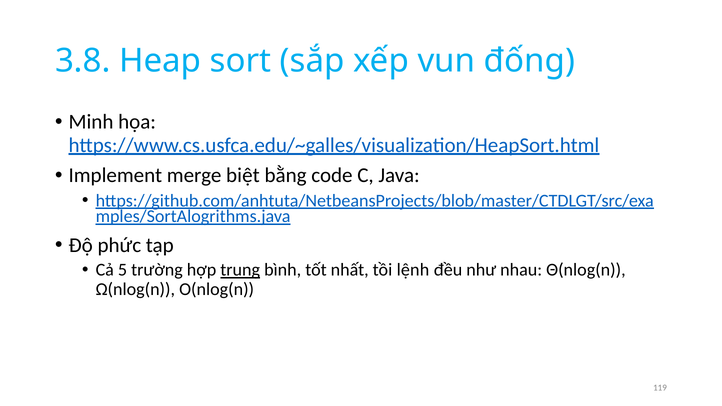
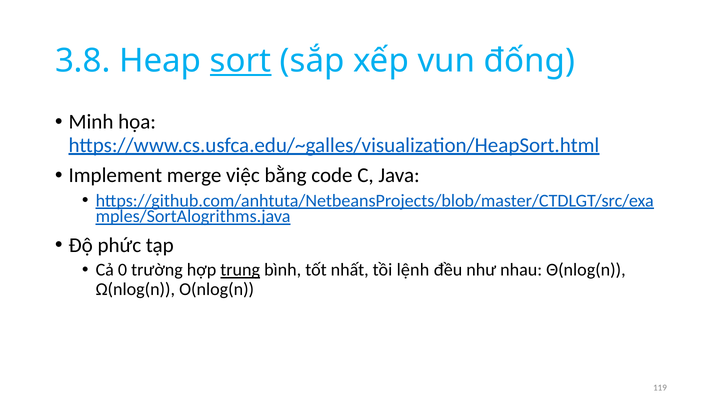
sort underline: none -> present (241, 61)
biệt: biệt -> việc (243, 175)
5: 5 -> 0 (123, 270)
